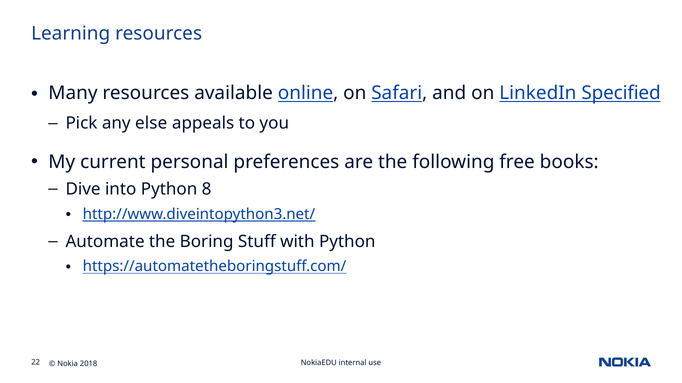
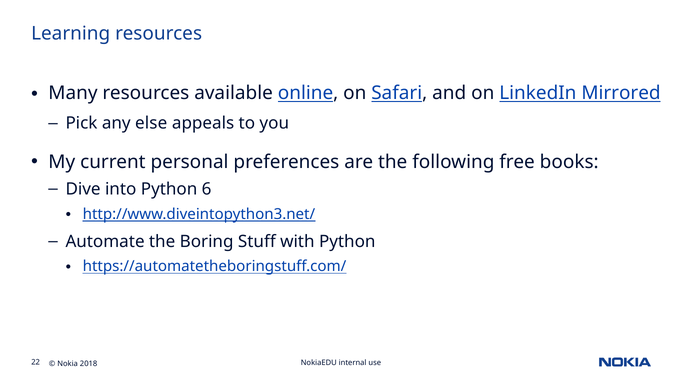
Specified: Specified -> Mirrored (621, 93)
8: 8 -> 6 (207, 190)
